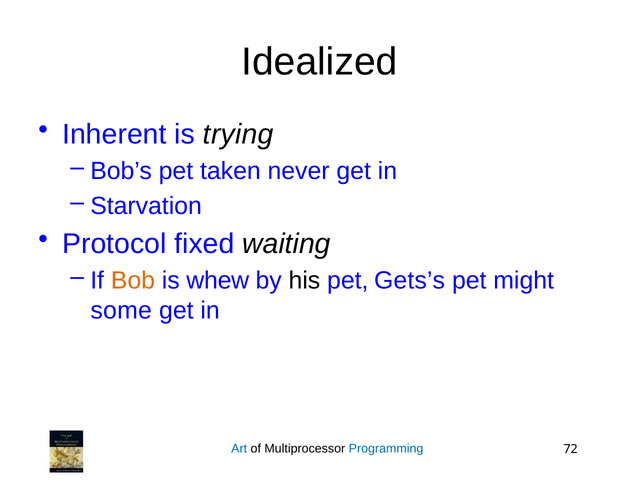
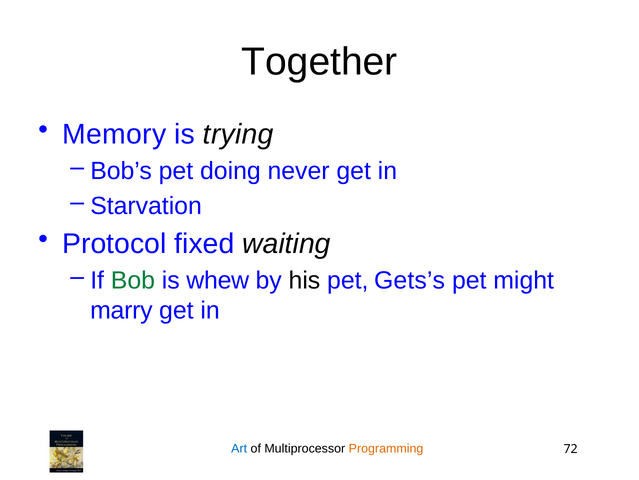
Idealized: Idealized -> Together (319, 62)
Inherent: Inherent -> Memory (114, 134)
taken: taken -> doing (230, 171)
Bob colour: orange -> green (133, 280)
some: some -> marry (121, 310)
Programming colour: blue -> orange (386, 448)
